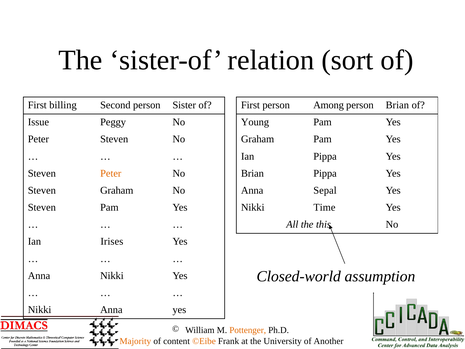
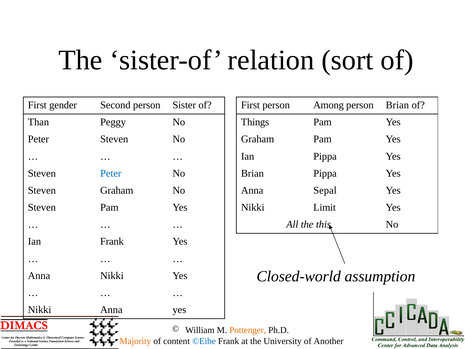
billing: billing -> gender (63, 105)
Issue: Issue -> Than (38, 122)
Young: Young -> Things (255, 122)
Peter colour: orange -> blue (111, 173)
Time: Time -> Limit (325, 207)
Ian Irises: Irises -> Frank (112, 241)
©Eibe colour: orange -> blue (204, 341)
